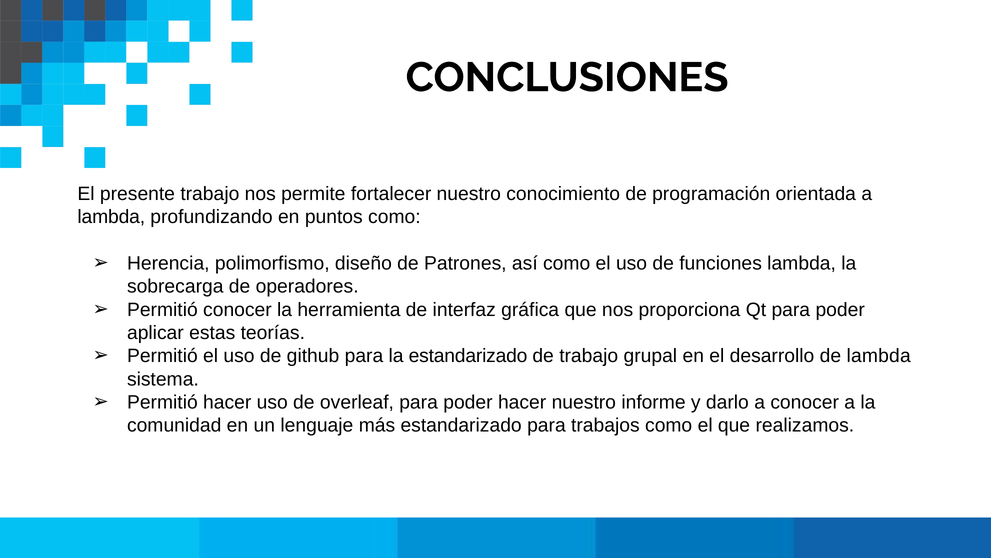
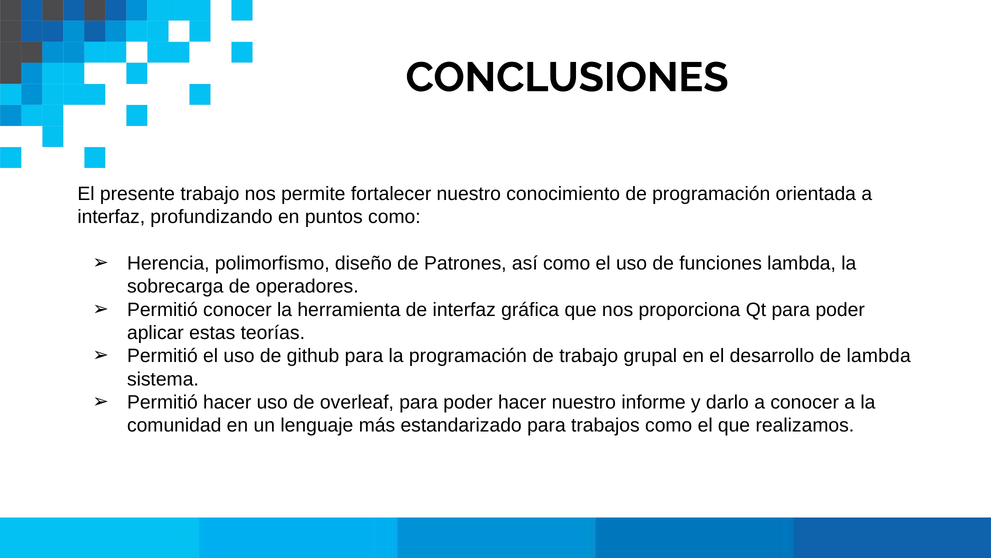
lambda: lambda -> interfaz (111, 217)
la estandarizado: estandarizado -> programación (468, 356)
